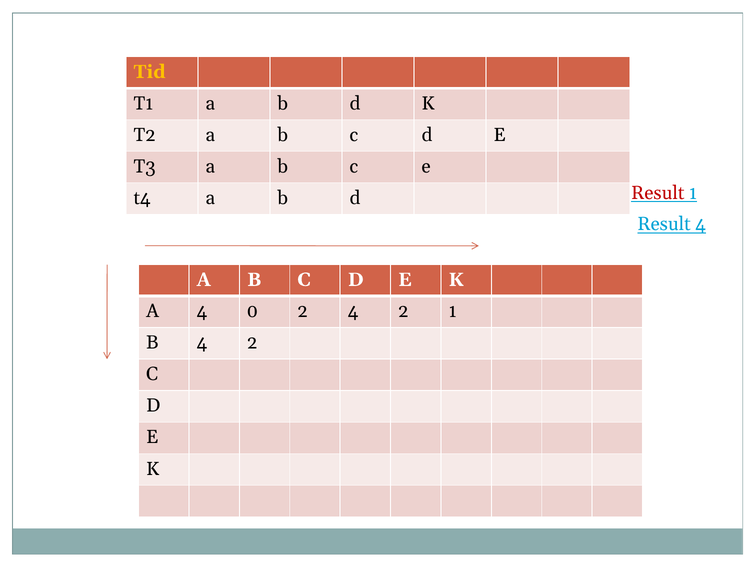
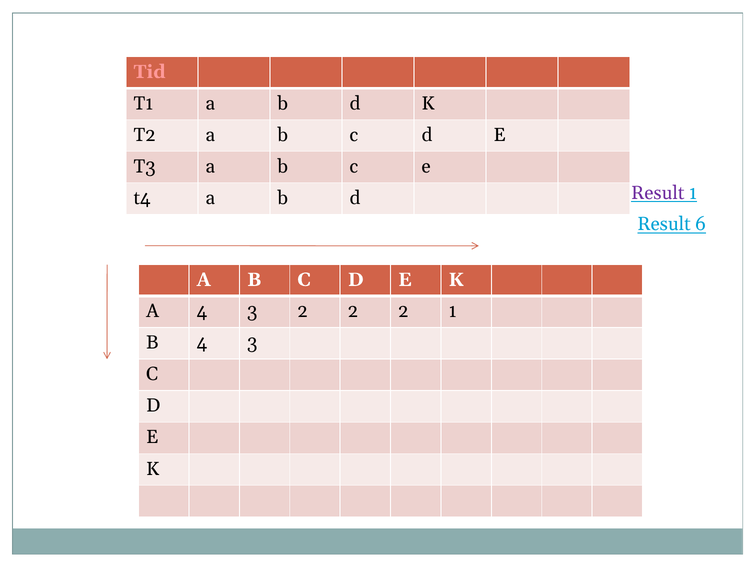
Tid colour: yellow -> pink (150, 72)
Result colour: red -> purple (658, 193)
Result 4: 4 -> 6 (701, 224)
A 4 0: 0 -> 3 (252, 311)
4: 4 -> 2 (353, 311)
B 4 2: 2 -> 3 (252, 343)
